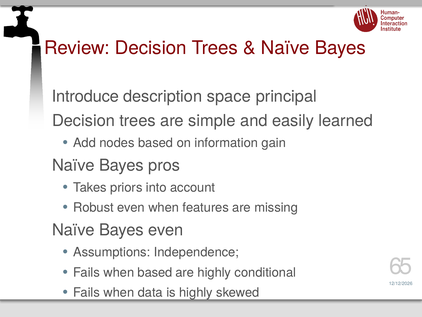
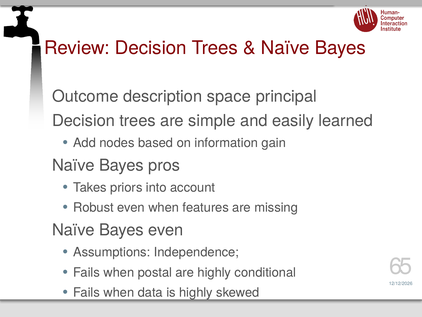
Introduce: Introduce -> Outcome (85, 96)
when based: based -> postal (155, 272)
